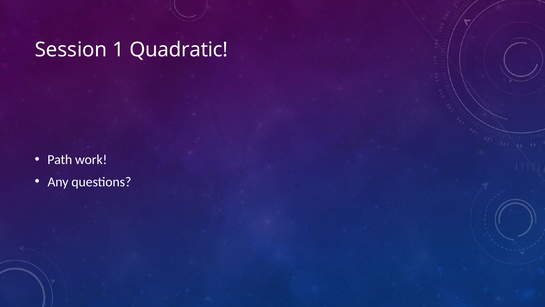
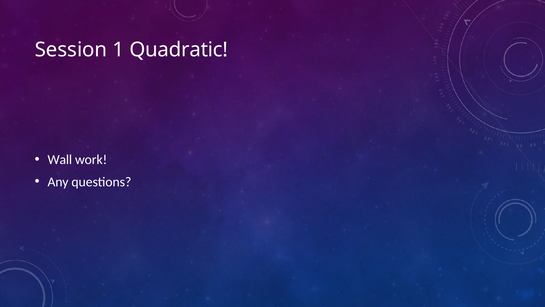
Path: Path -> Wall (60, 160)
